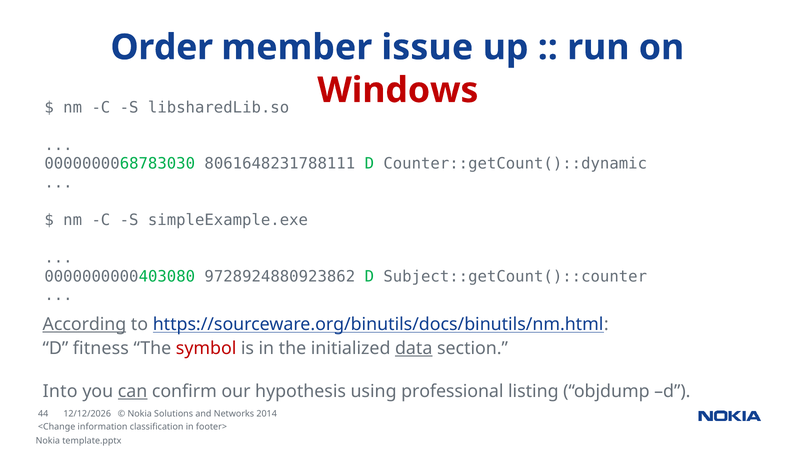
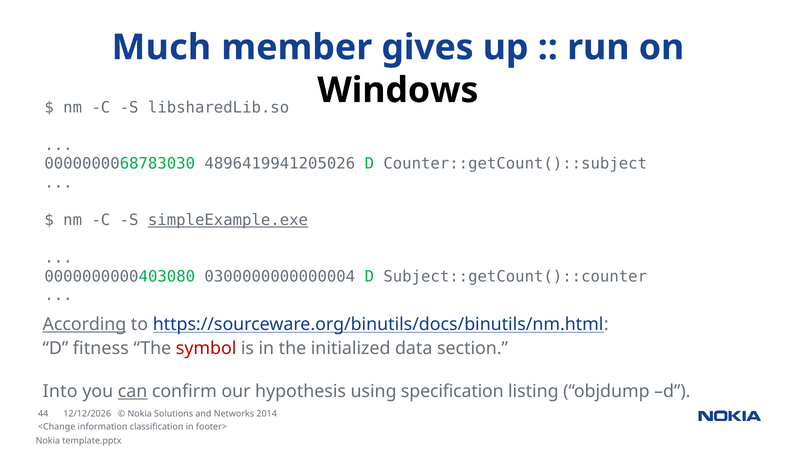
Order: Order -> Much (161, 47)
issue: issue -> gives (428, 47)
Windows colour: red -> black (398, 90)
8061648231788111: 8061648231788111 -> 4896419941205026 (280, 164)
Counter::getCount()::dynamic: Counter::getCount()::dynamic -> Counter::getCount()::subject (515, 164)
simpleExample.exe underline: none -> present (228, 220)
9728924880923862: 9728924880923862 -> 0300000000000004 (280, 276)
data underline: present -> none (414, 348)
professional: professional -> specification (452, 391)
